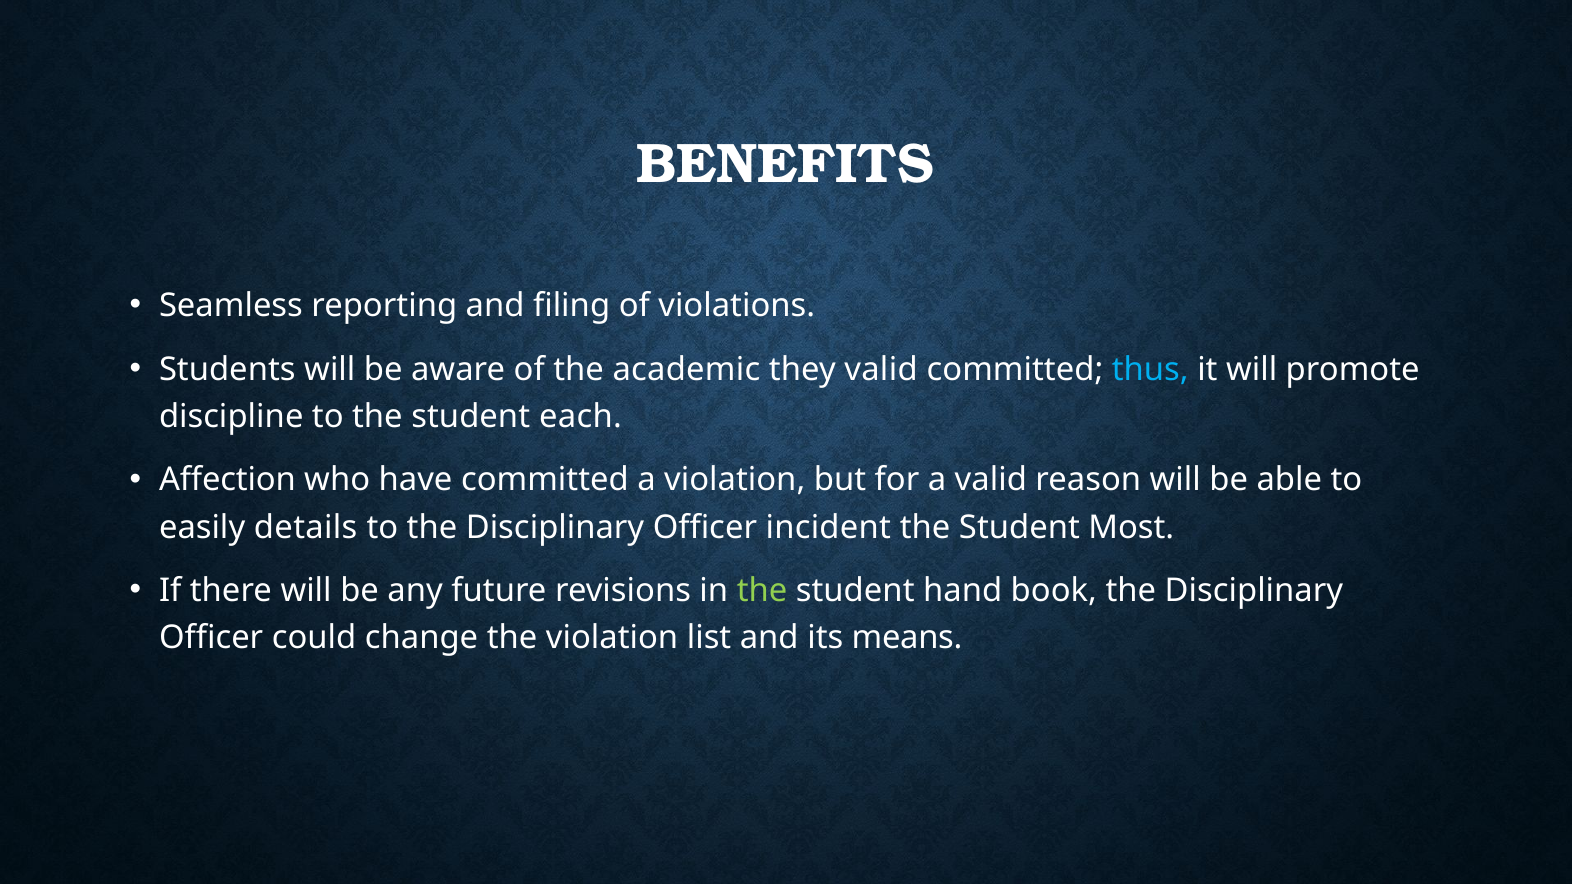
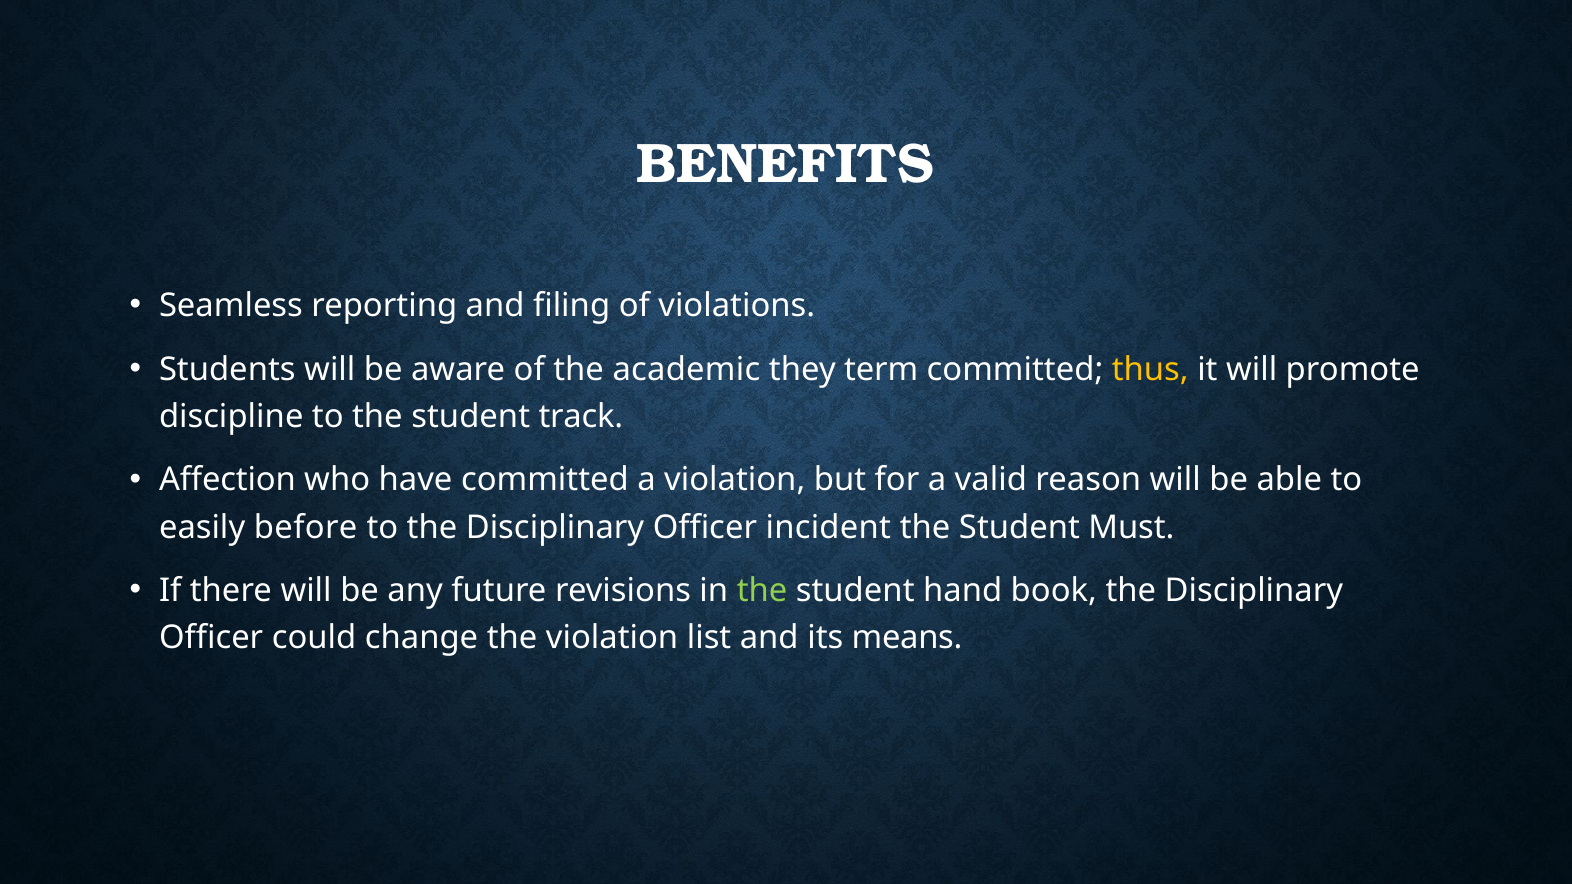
they valid: valid -> term (881, 369)
thus colour: light blue -> yellow (1150, 369)
each: each -> track (581, 417)
details: details -> before (306, 527)
Most: Most -> Must (1131, 527)
